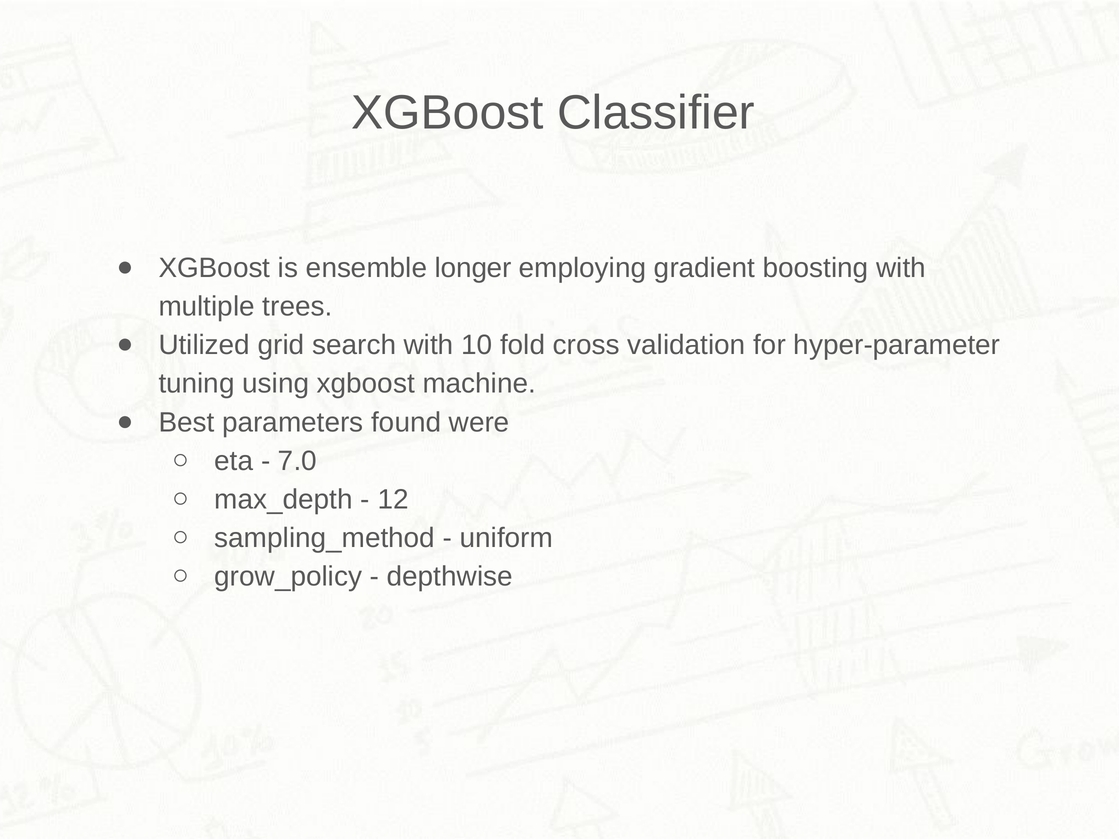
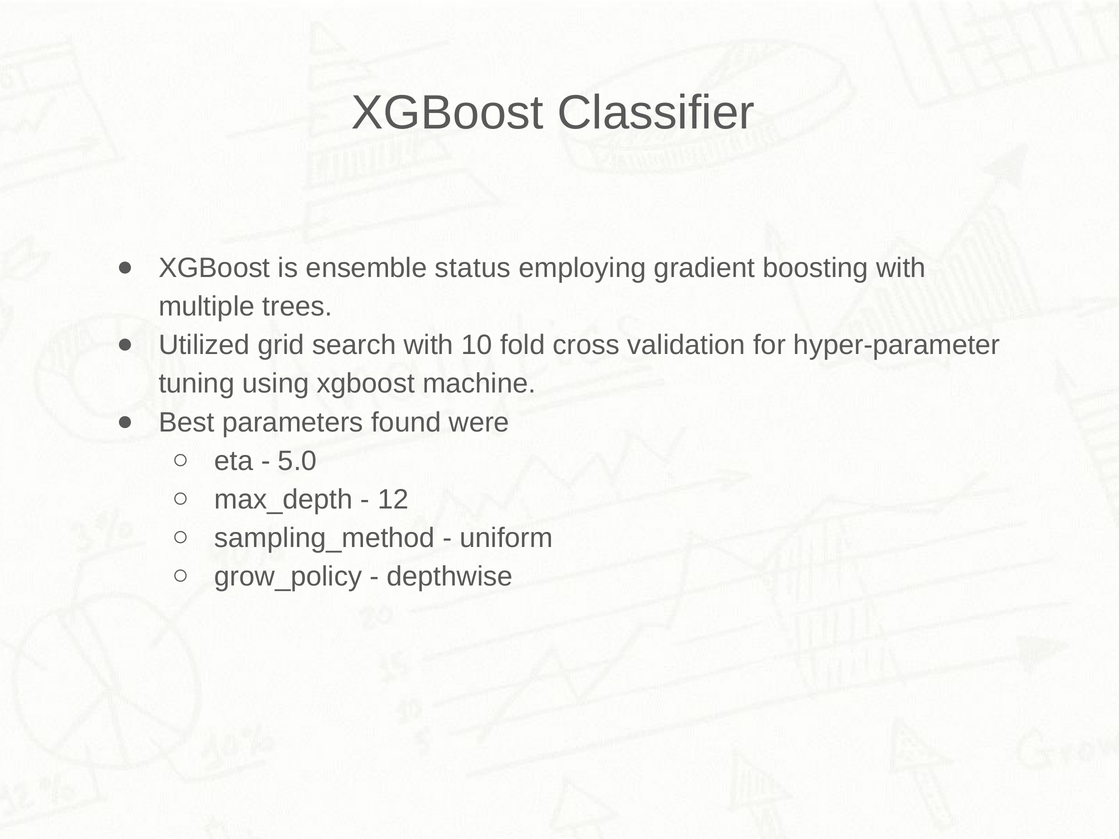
longer: longer -> status (473, 268)
7.0: 7.0 -> 5.0 (297, 461)
